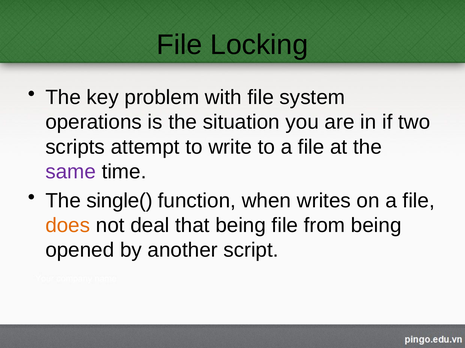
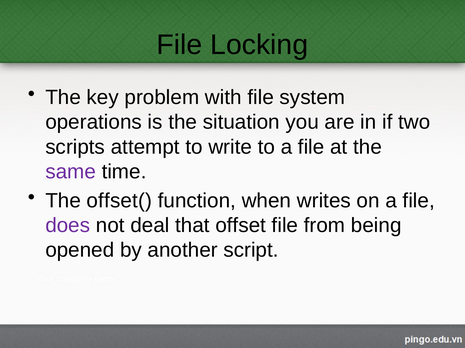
single(: single( -> offset( (119, 201)
does colour: orange -> purple (68, 226)
that being: being -> offset (241, 226)
